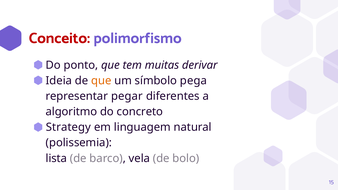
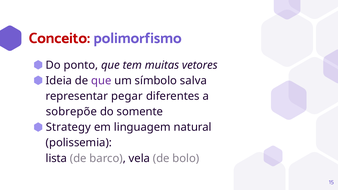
derivar: derivar -> vetores (200, 65)
que colour: orange -> purple (101, 81)
pega: pega -> salva (193, 81)
algoritmo: algoritmo -> sobrepõe (71, 112)
concreto: concreto -> somente (140, 112)
